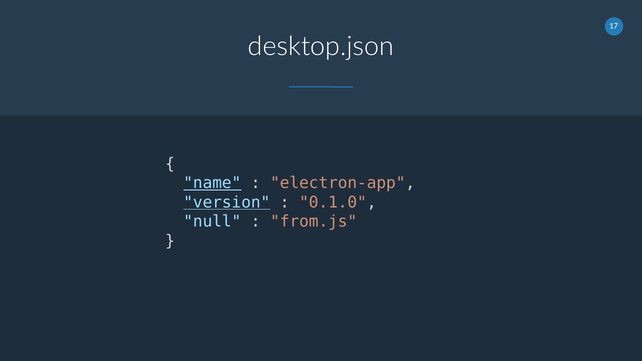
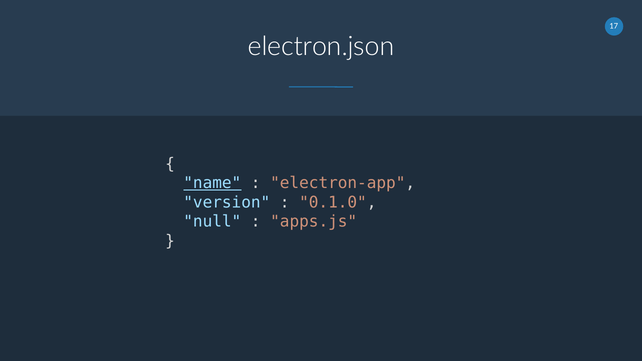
desktop.json: desktop.json -> electron.json (321, 47)
version underline: present -> none (227, 202)
from.js: from.js -> apps.js (314, 222)
